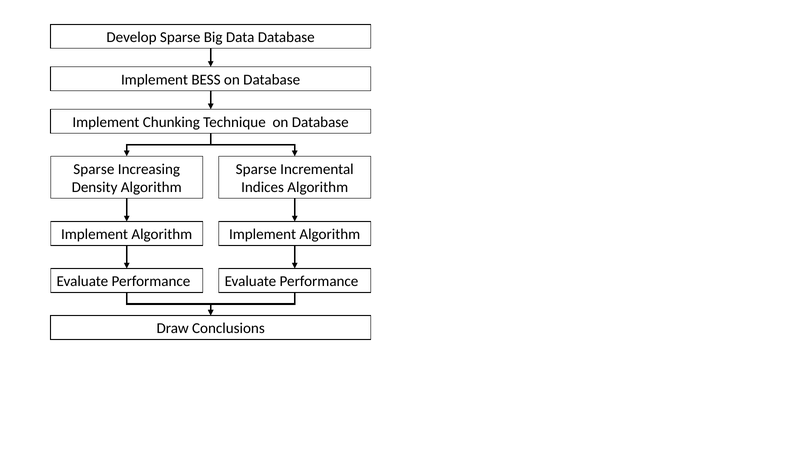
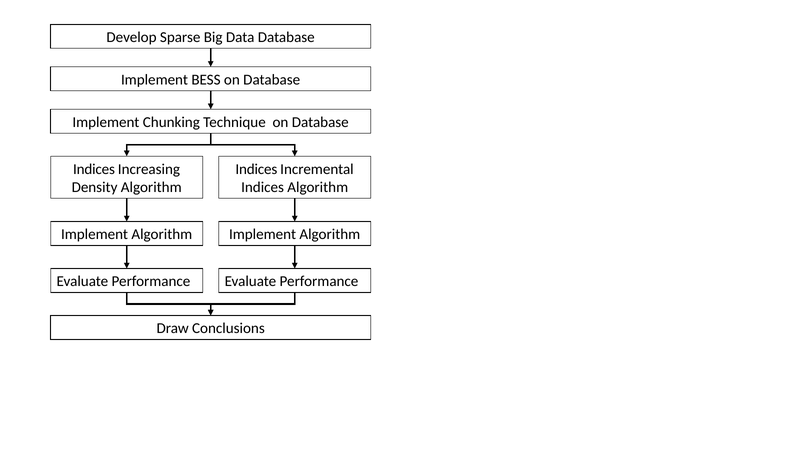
Sparse: Sparse -> Indices (94, 169)
Sparse: Sparse -> Indices (256, 169)
